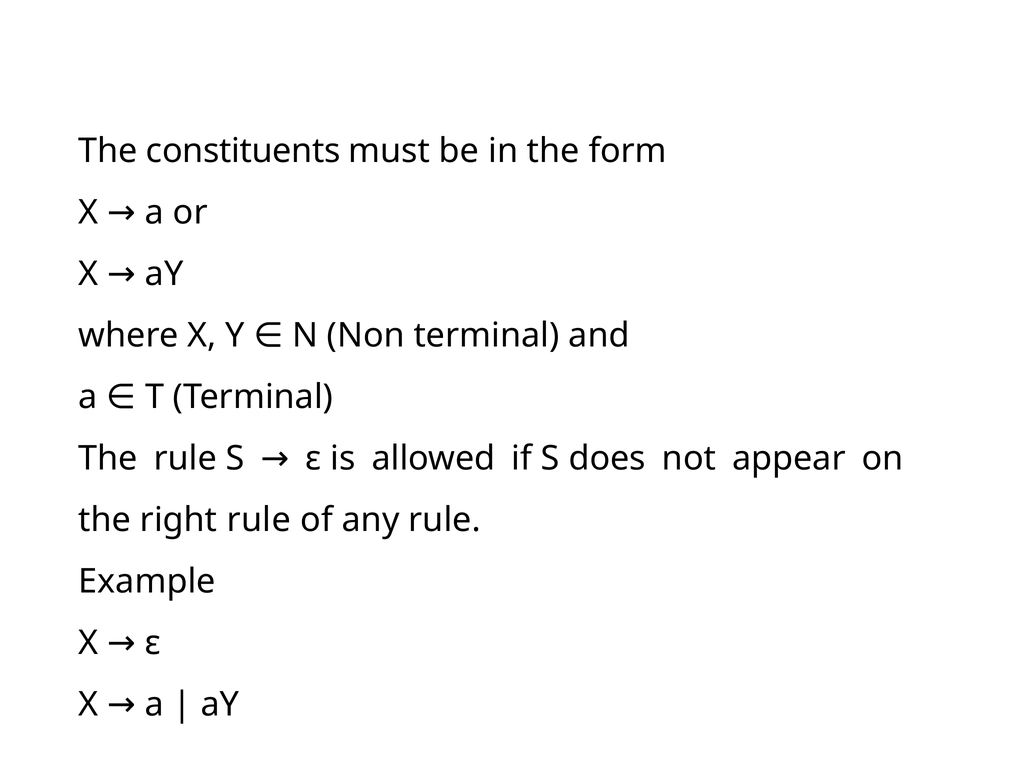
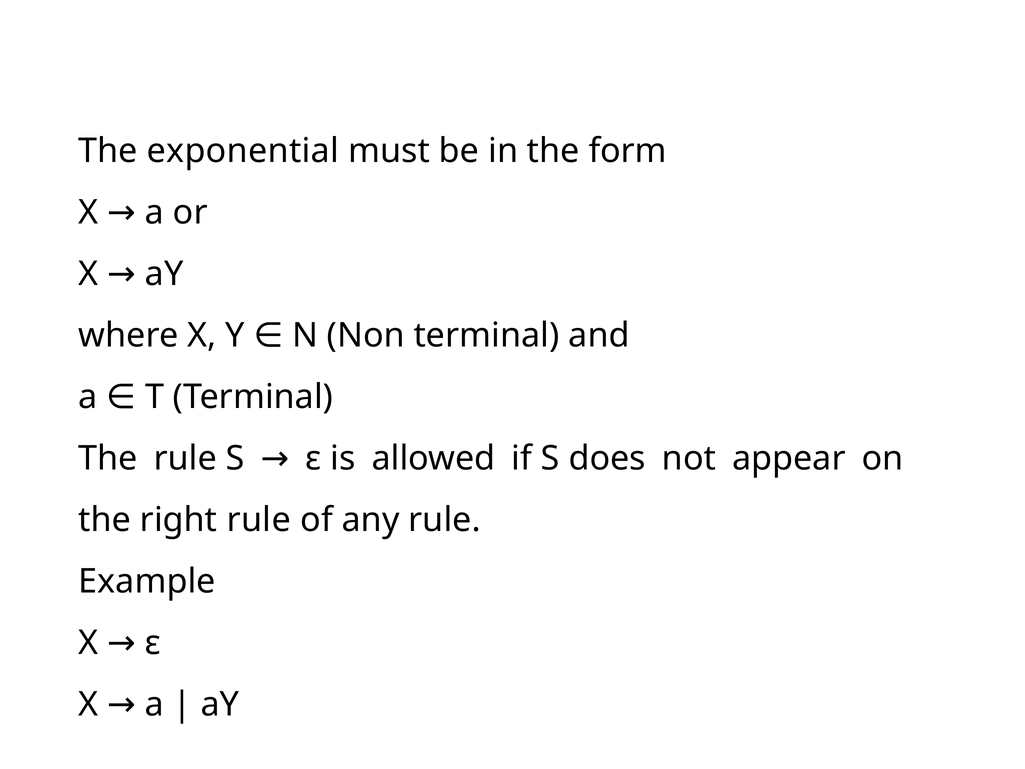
constituents: constituents -> exponential (243, 151)
